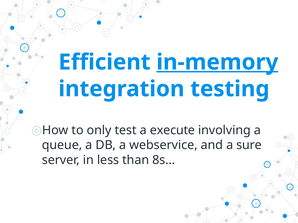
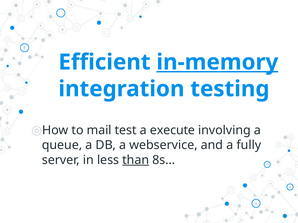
only: only -> mail (99, 130)
sure: sure -> fully (249, 145)
than underline: none -> present (136, 160)
